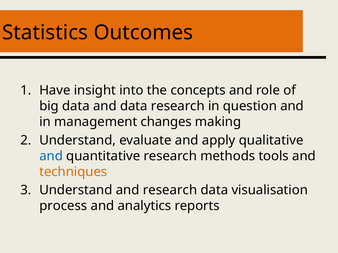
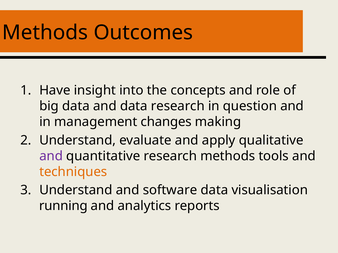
Statistics: Statistics -> Methods (45, 33)
and colour: blue -> purple (51, 156)
and research: research -> software (170, 191)
process: process -> running (63, 206)
